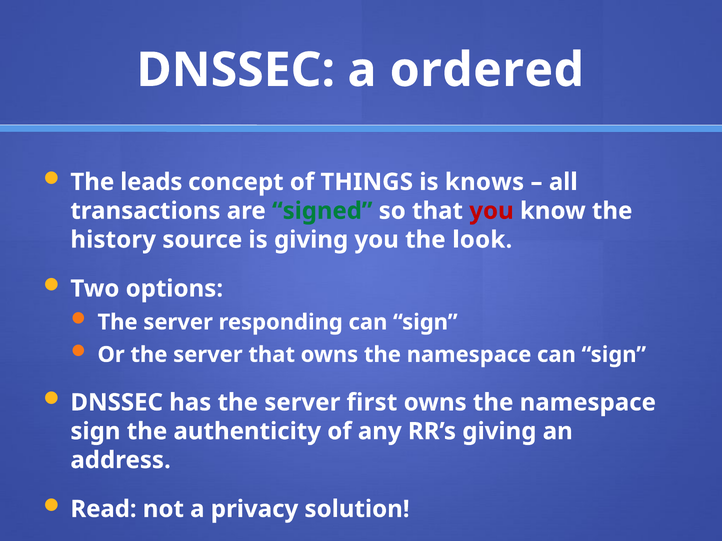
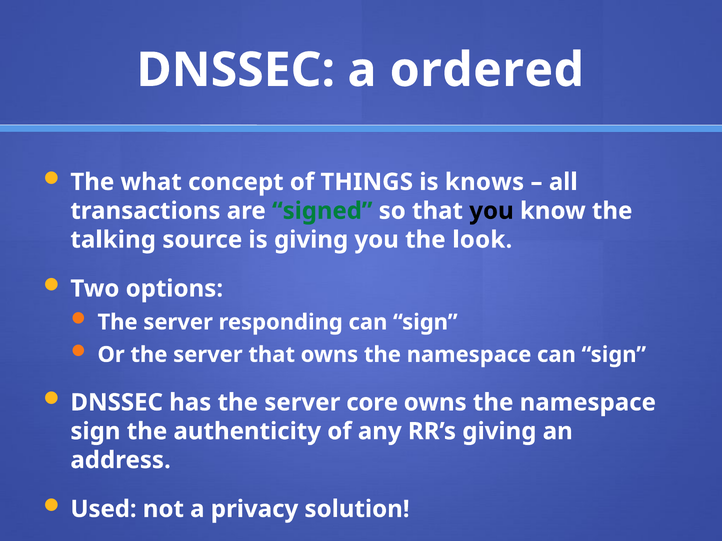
leads: leads -> what (151, 182)
you colour: red -> black (491, 211)
history: history -> talking (113, 240)
first: first -> core (372, 403)
Read: Read -> Used (104, 510)
